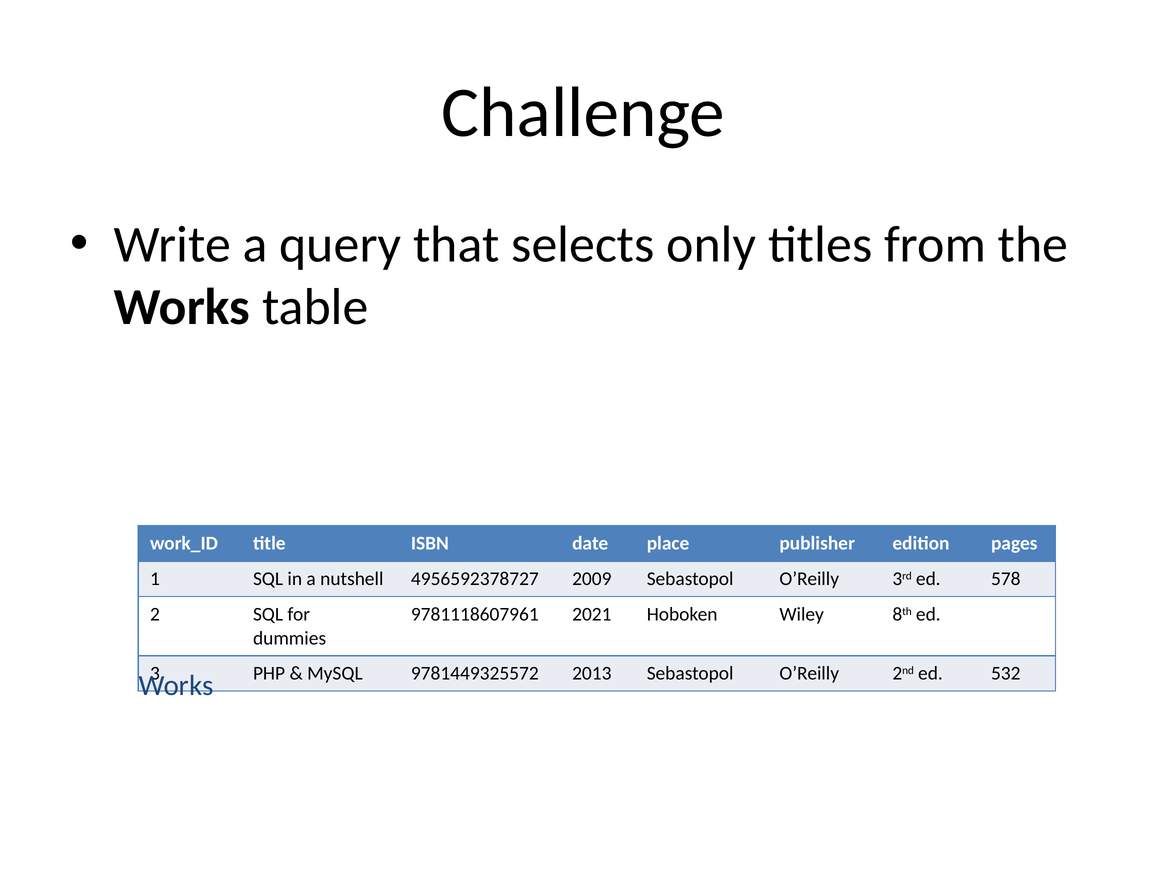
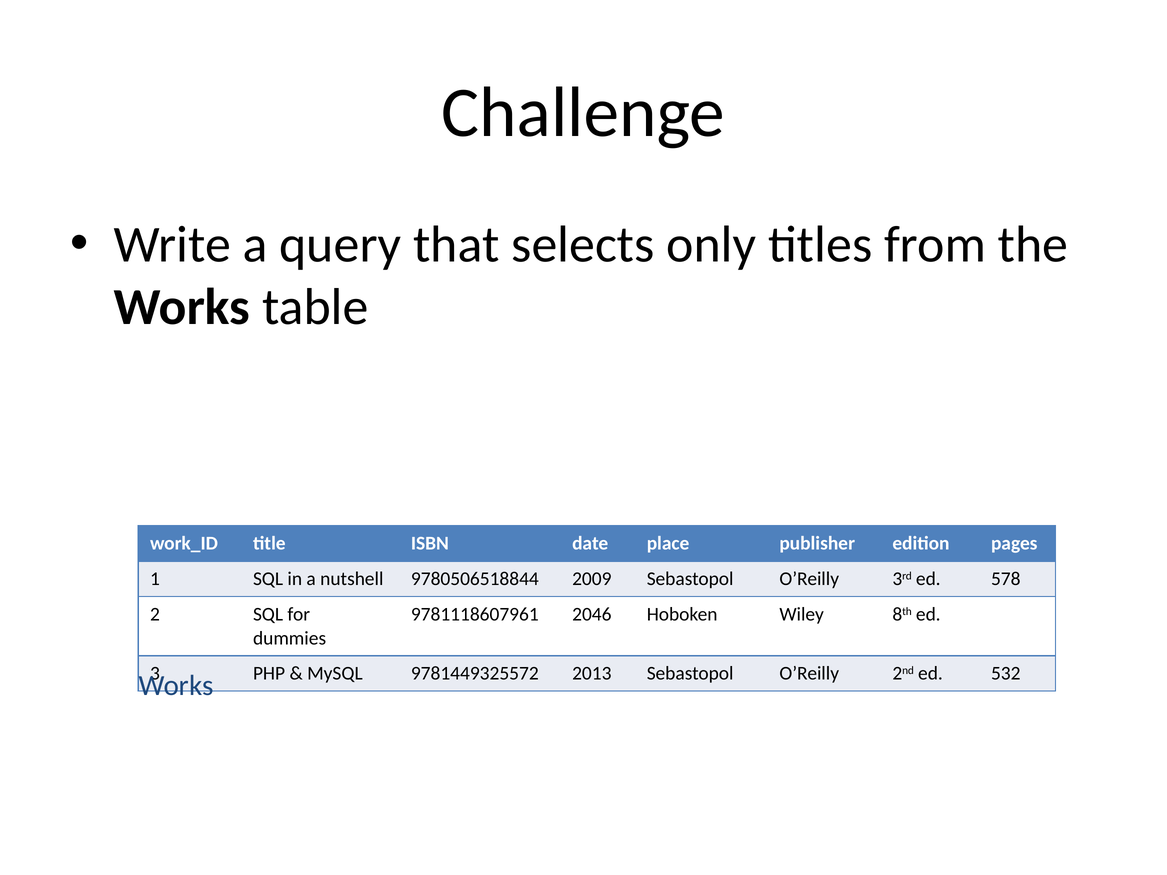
4956592378727: 4956592378727 -> 9780506518844 (475, 579)
2021: 2021 -> 2046 (592, 615)
